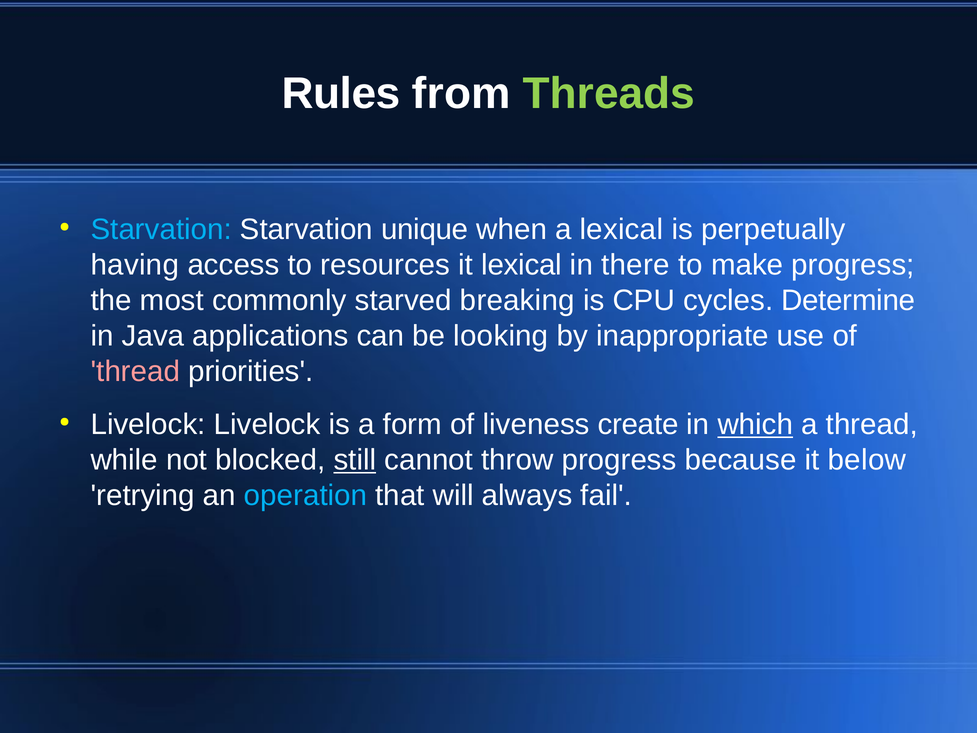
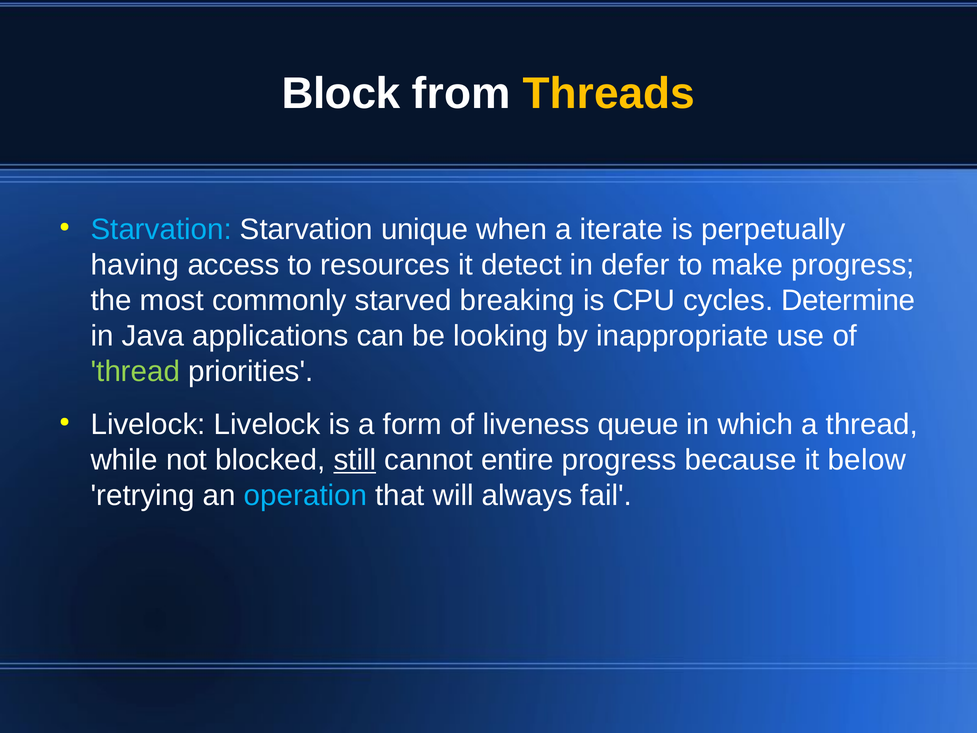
Rules: Rules -> Block (341, 93)
Threads colour: light green -> yellow (609, 93)
a lexical: lexical -> iterate (621, 230)
it lexical: lexical -> detect (521, 265)
there: there -> defer (635, 265)
thread colour: pink -> light green (135, 371)
create: create -> queue (638, 424)
which underline: present -> none (755, 424)
throw: throw -> entire (517, 460)
